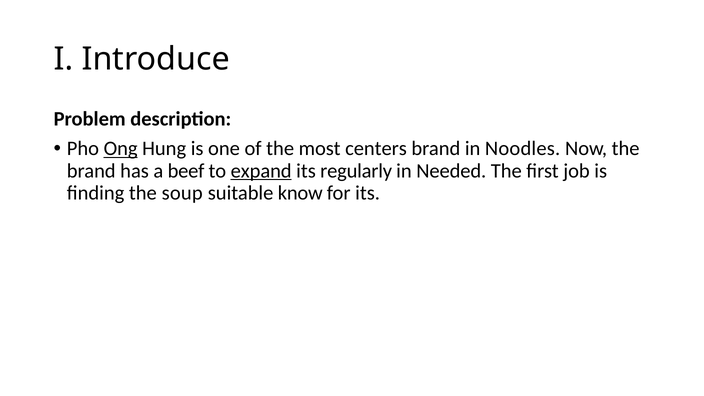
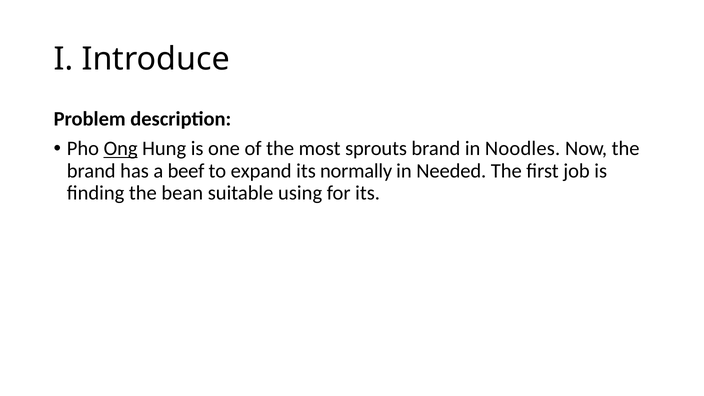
centers: centers -> sprouts (376, 149)
expand underline: present -> none (261, 171)
regularly: regularly -> normally (356, 171)
soup: soup -> bean (182, 193)
know: know -> using (300, 193)
